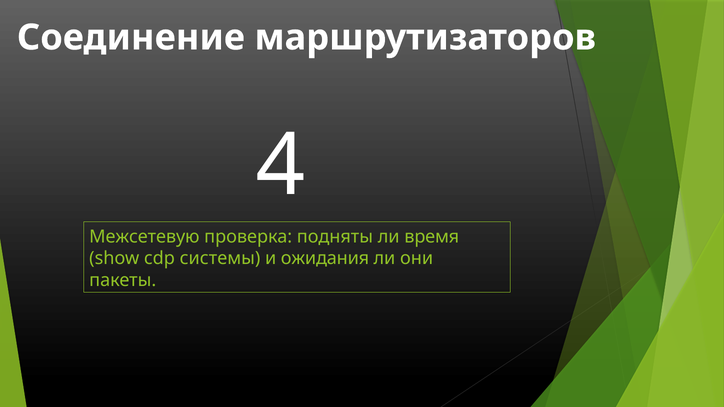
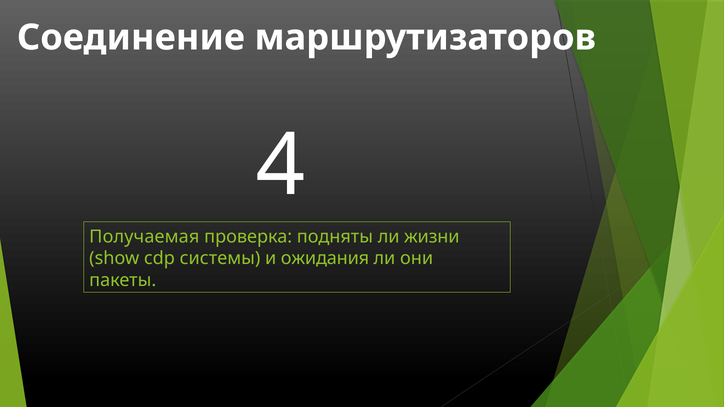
Межсетевую: Межсетевую -> Получаемая (144, 237)
время: время -> жизни (432, 237)
